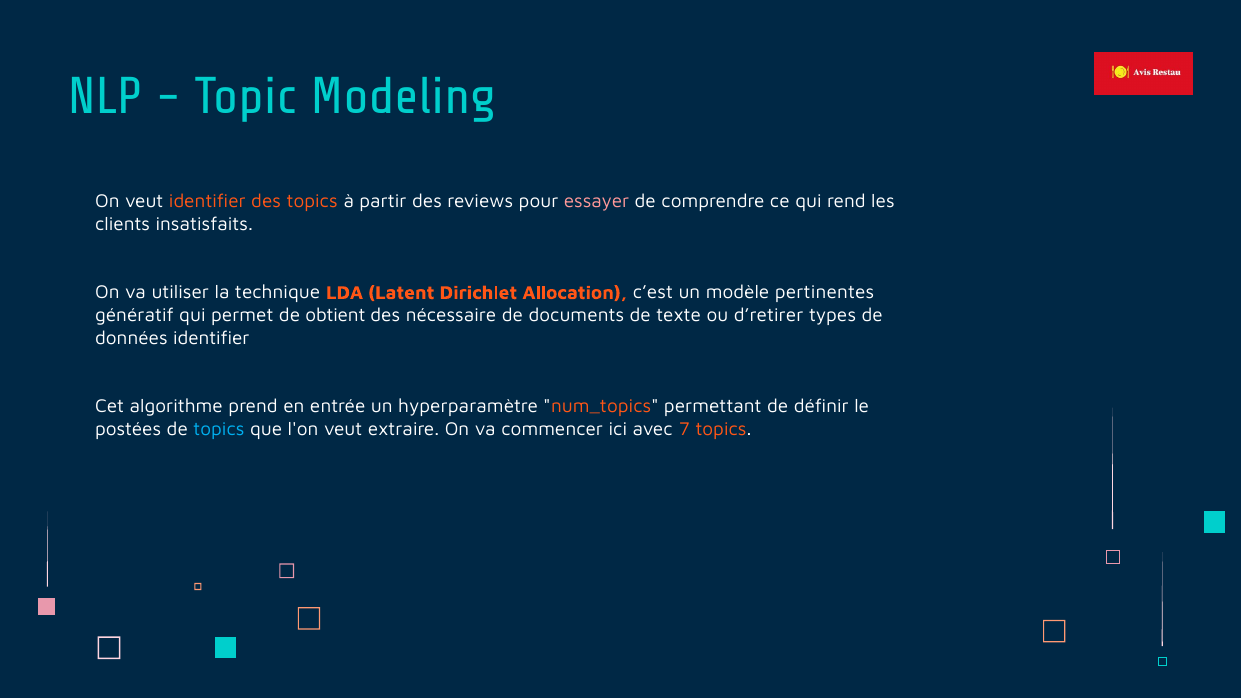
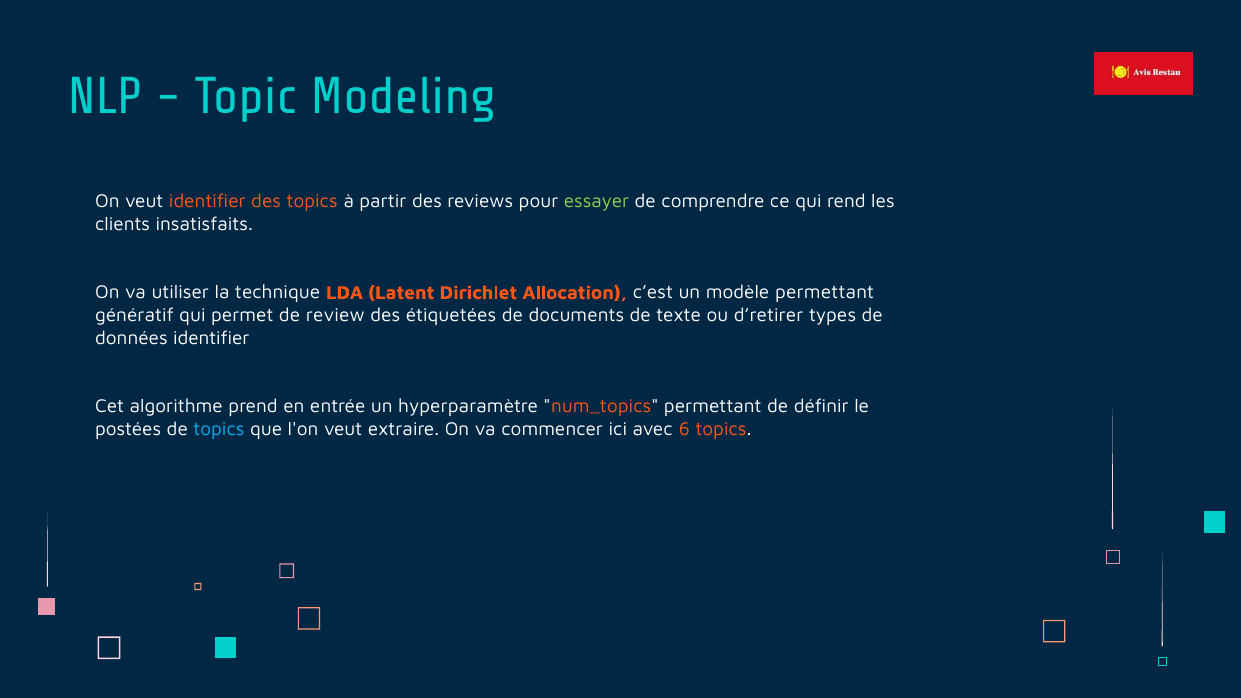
essayer colour: pink -> light green (597, 202)
modèle pertinentes: pertinentes -> permettant (825, 293)
obtient: obtient -> review (335, 315)
nécessaire: nécessaire -> étiquetées (451, 315)
7: 7 -> 6 (684, 429)
